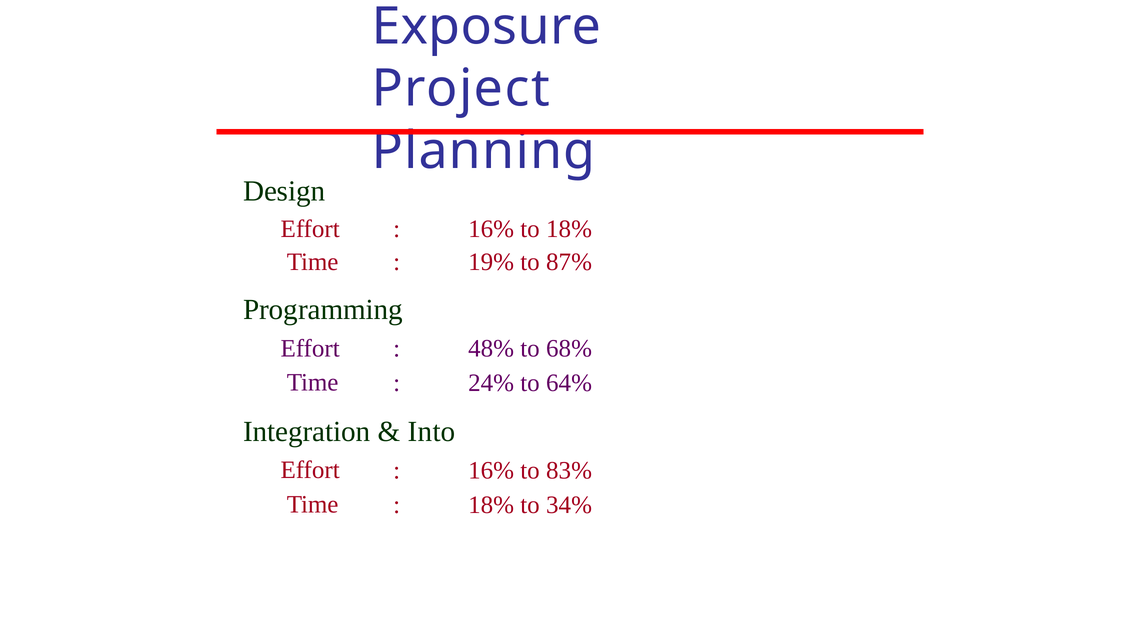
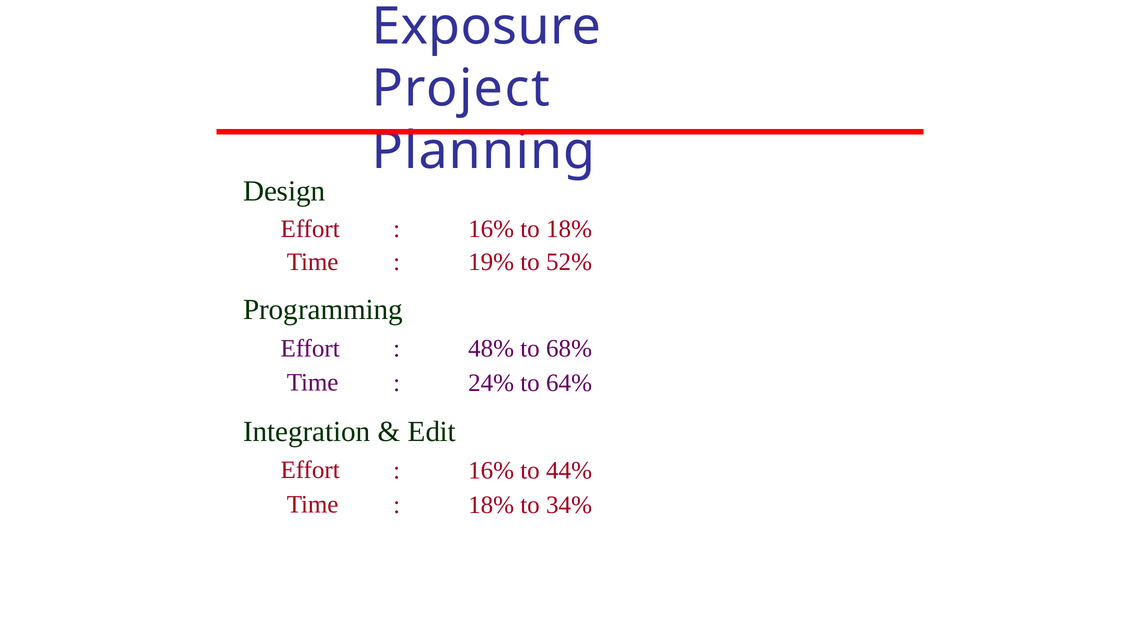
87%: 87% -> 52% (569, 262)
Into: Into -> Edit (432, 431)
83%: 83% -> 44% (569, 470)
